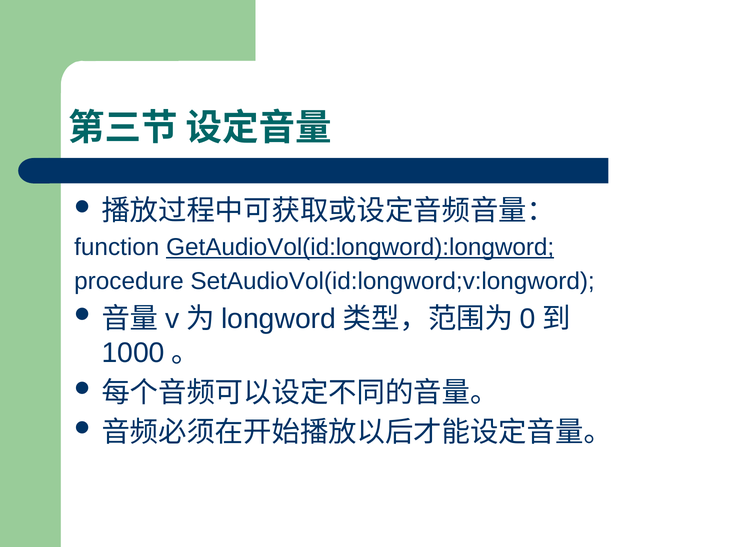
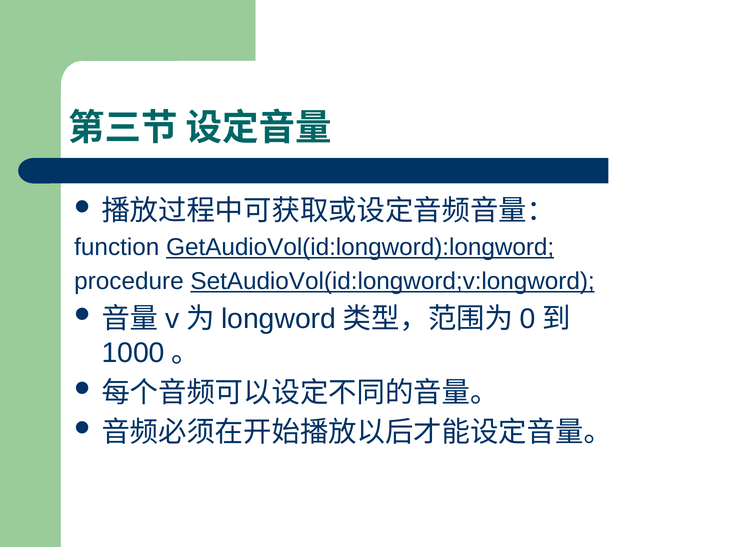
SetAudioVol(id:longword;v:longword underline: none -> present (393, 282)
